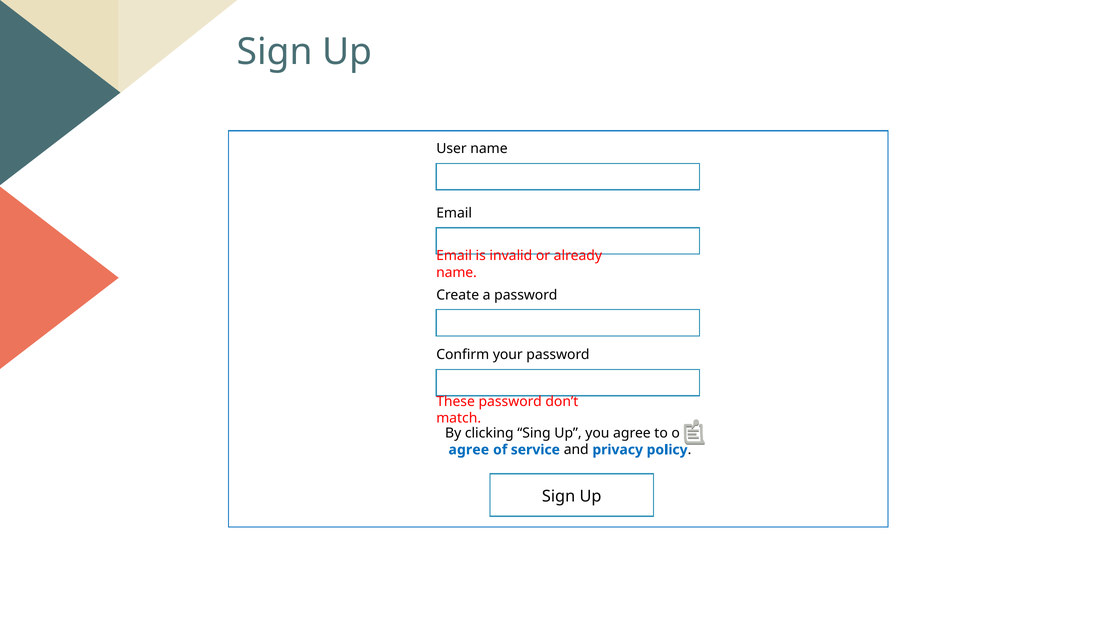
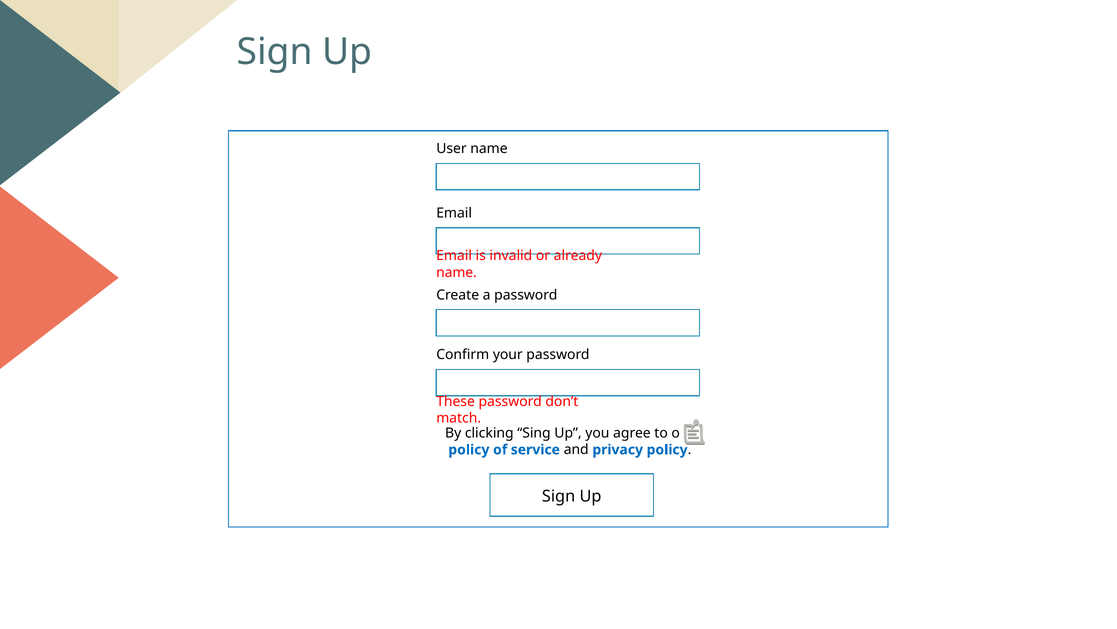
agree: agree -> policy (469, 449)
